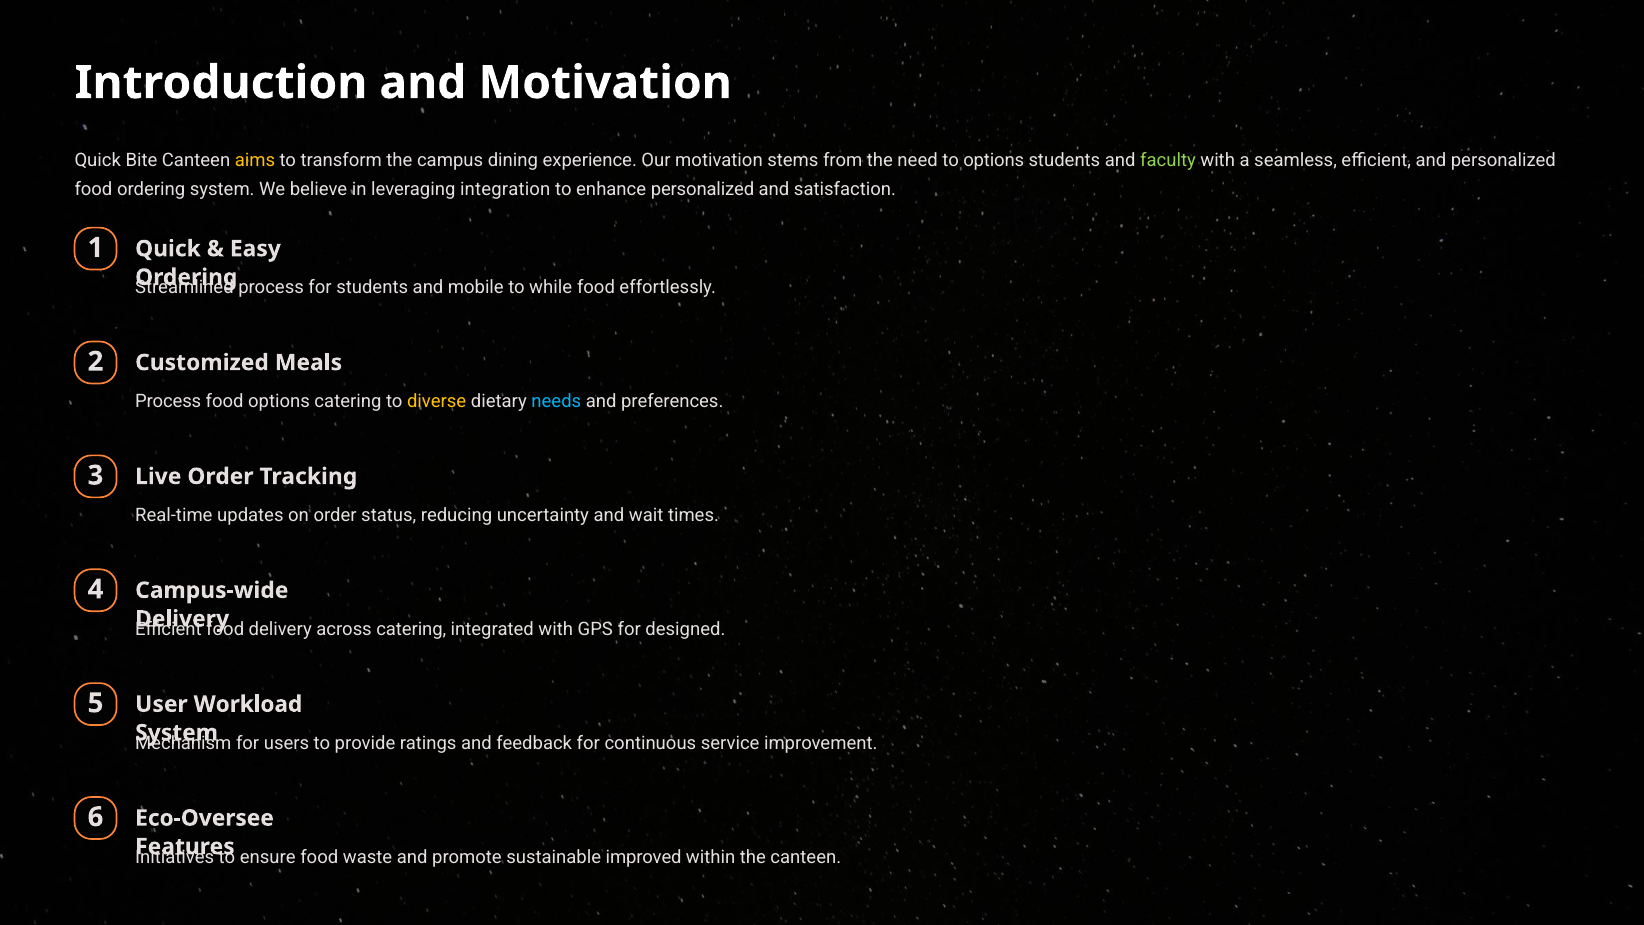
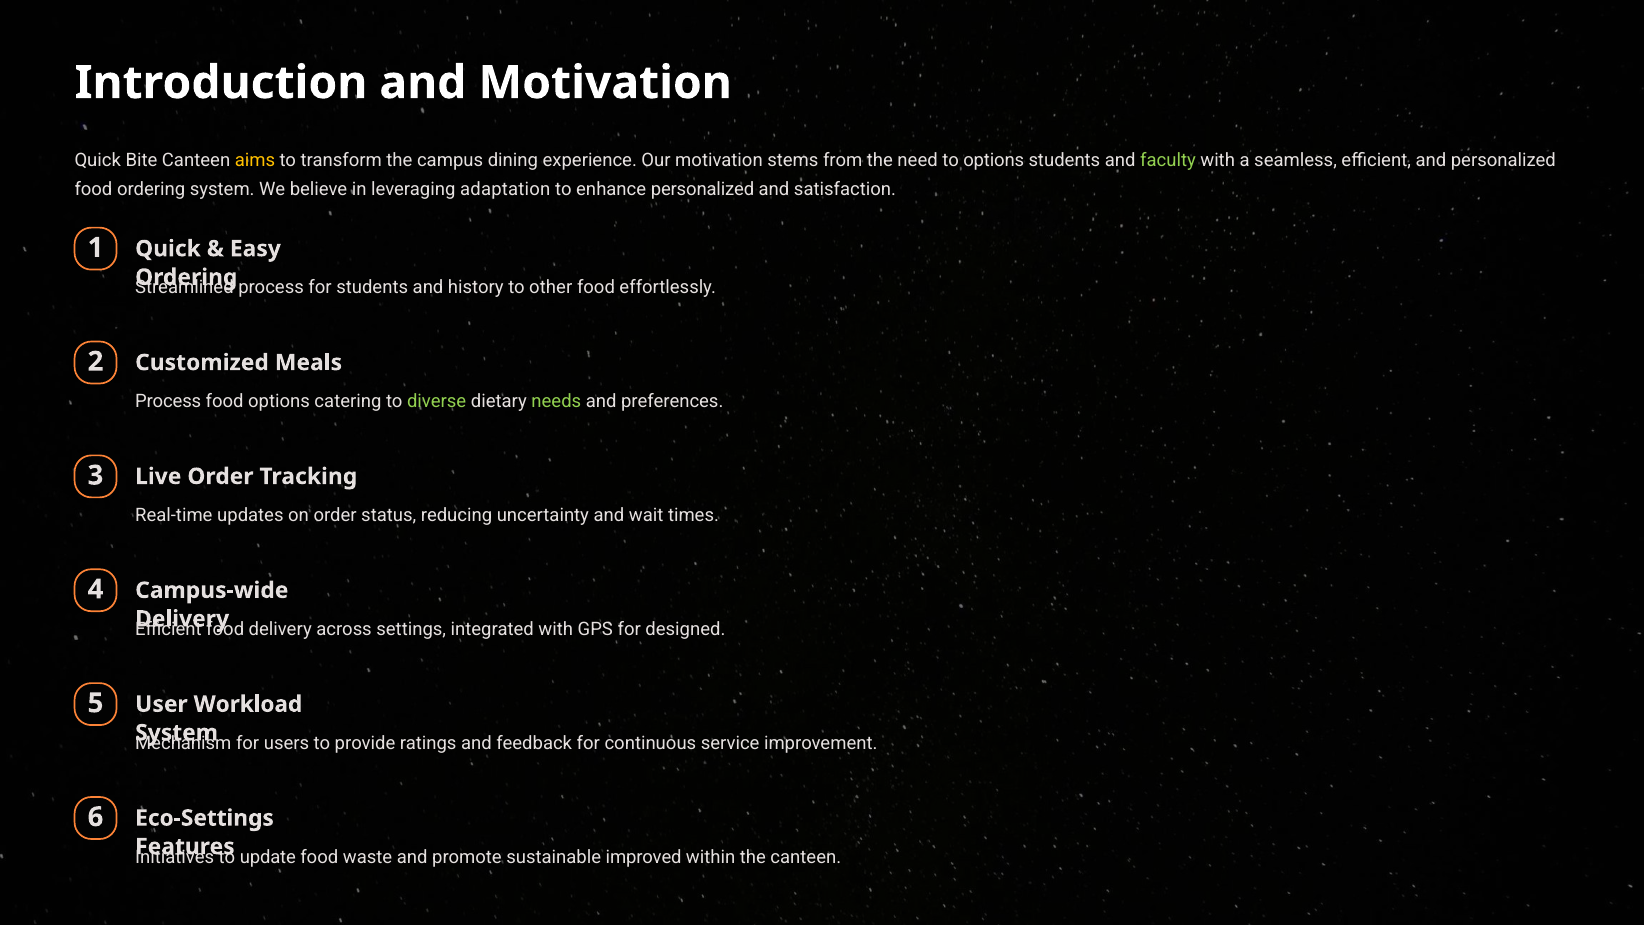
integration: integration -> adaptation (505, 190)
mobile: mobile -> history (476, 288)
while: while -> other (551, 288)
diverse colour: yellow -> light green (437, 402)
needs colour: light blue -> light green (556, 402)
across catering: catering -> settings (411, 629)
Eco-Oversee: Eco-Oversee -> Eco-Settings (204, 818)
ensure: ensure -> update (268, 857)
